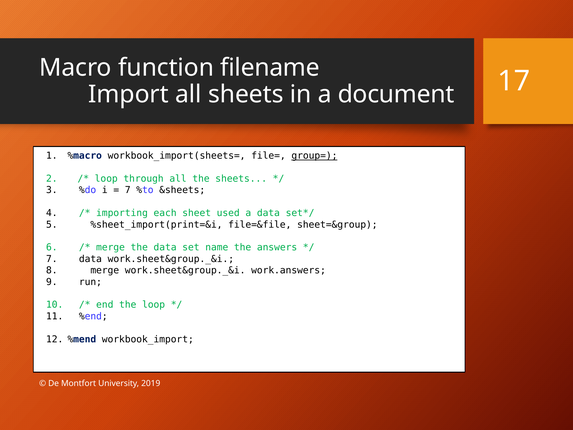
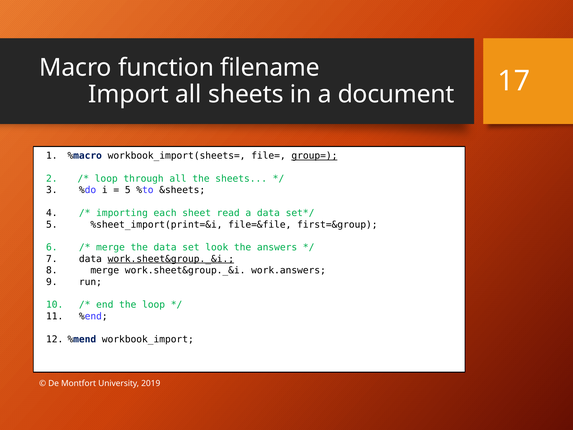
7: 7 -> 5 (128, 190)
used: used -> read (228, 213)
sheet=&group: sheet=&group -> first=&group (337, 224)
name: name -> look (217, 247)
work.sheet&group._&i underline: none -> present (171, 259)
